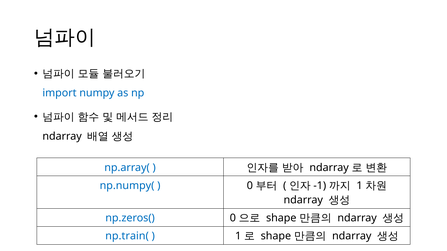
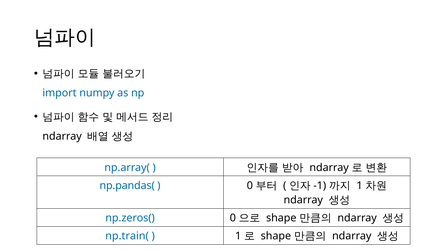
np.numpy(: np.numpy( -> np.pandas( (127, 186)
